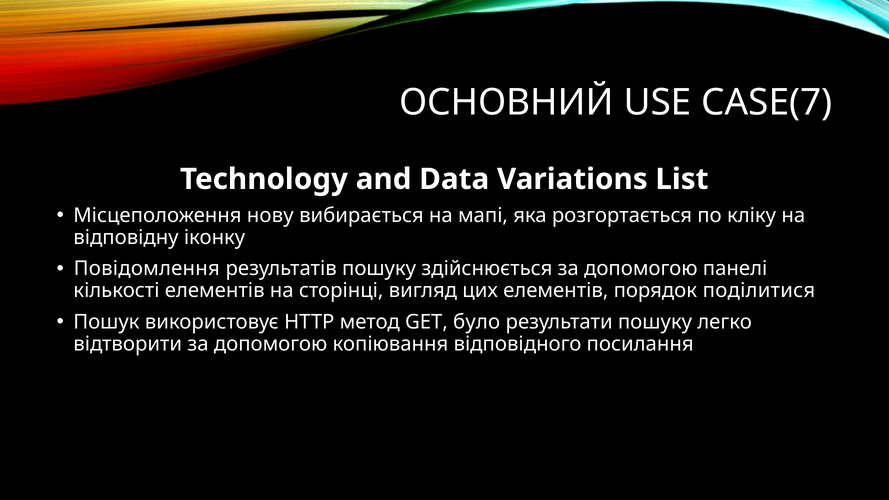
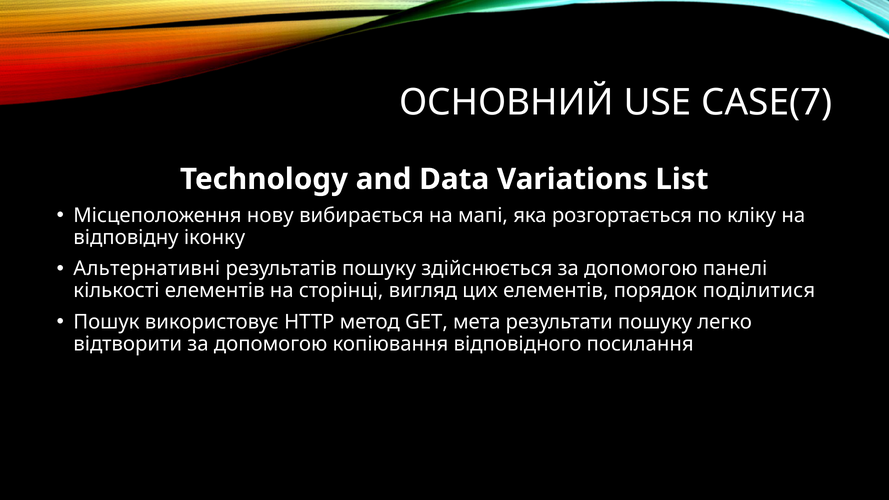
Повідомлення: Повідомлення -> Альтернативні (147, 269)
було: було -> мета (477, 322)
